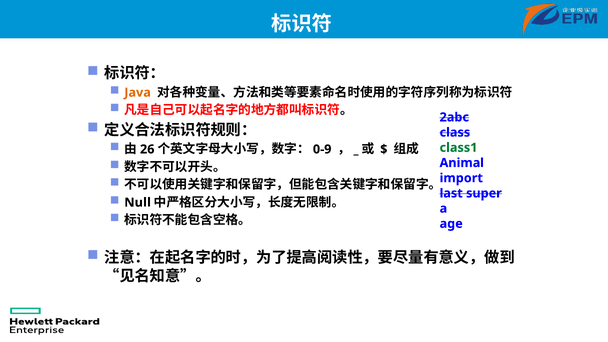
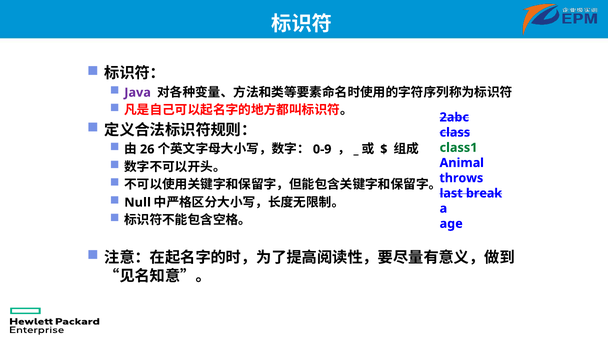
Java colour: orange -> purple (138, 93)
import: import -> throws (461, 178)
super: super -> break (484, 193)
